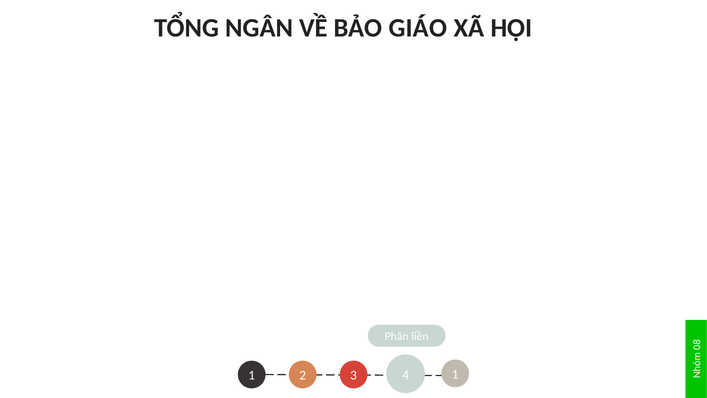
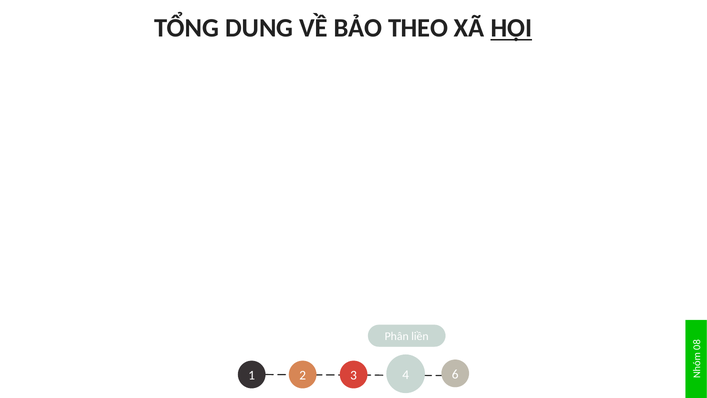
NGÂN: NGÂN -> DUNG (259, 28)
GIÁO: GIÁO -> THEO (418, 28)
HỘI underline: none -> present (511, 28)
4 1: 1 -> 6 (455, 374)
